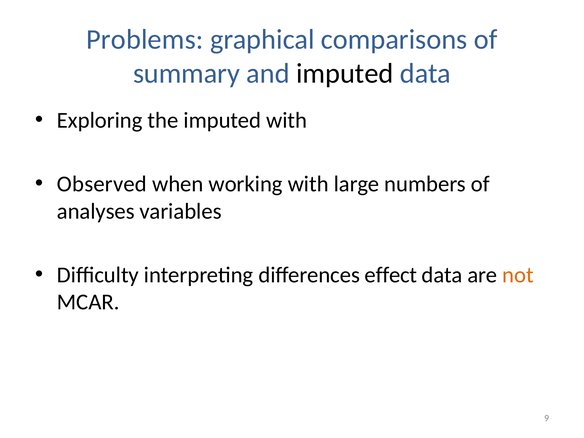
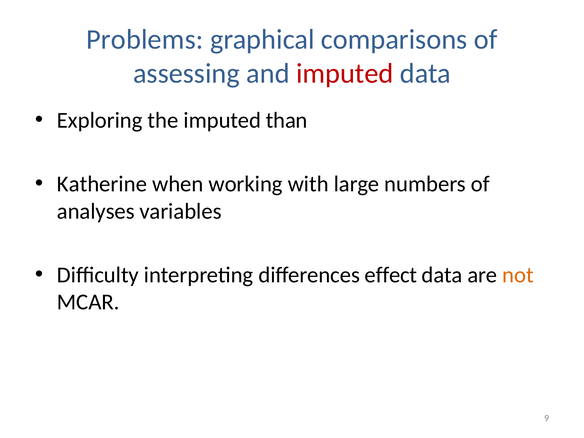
summary: summary -> assessing (186, 74)
imputed colour: black -> red (345, 74)
imputed with: with -> than (287, 120)
Observed: Observed -> Katherine (102, 184)
